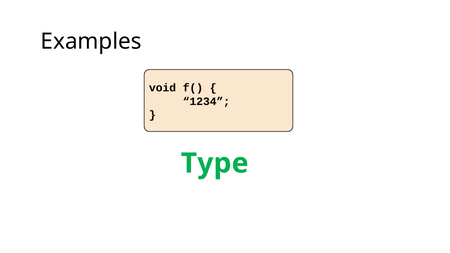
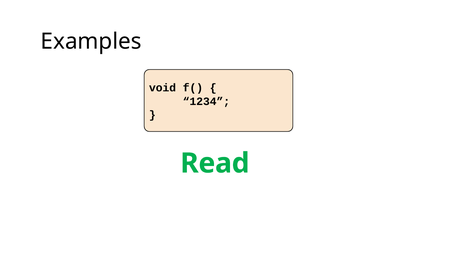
Type: Type -> Read (215, 163)
